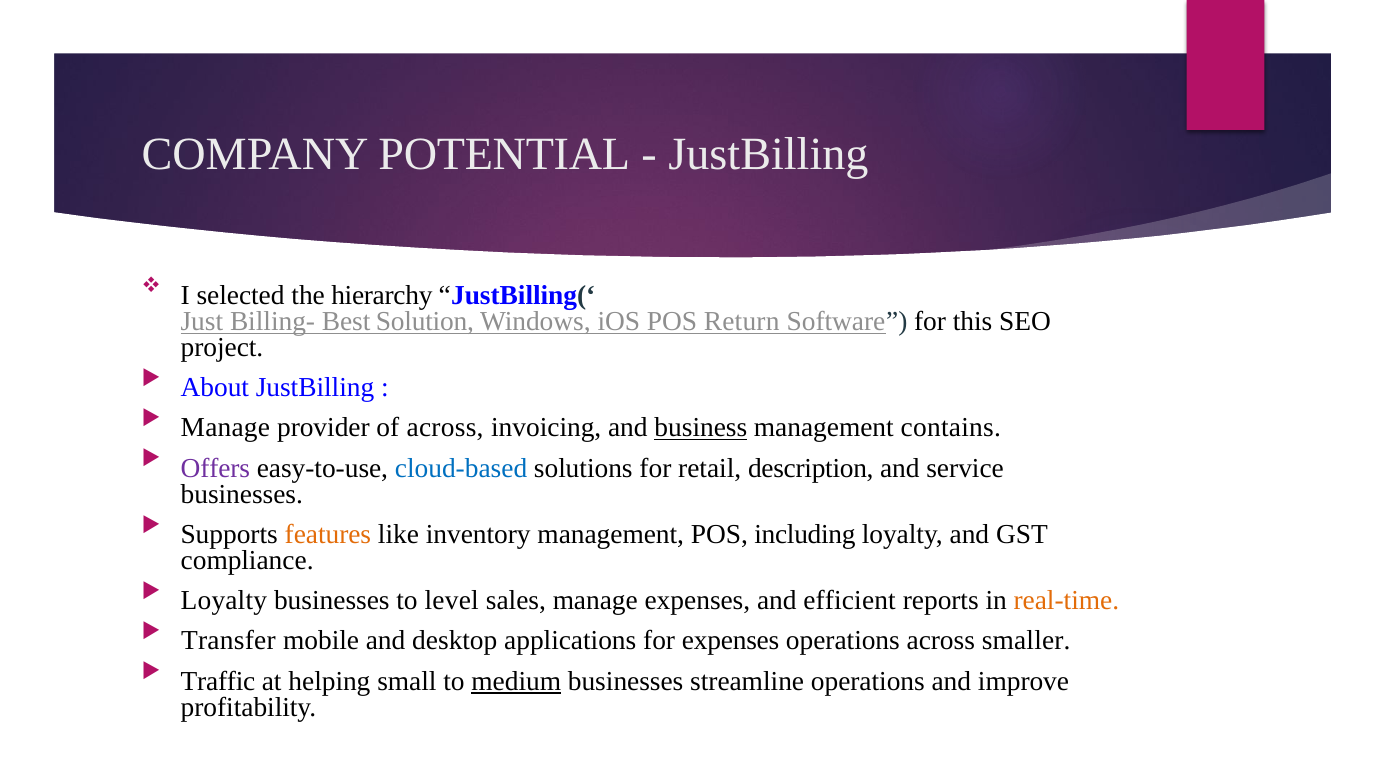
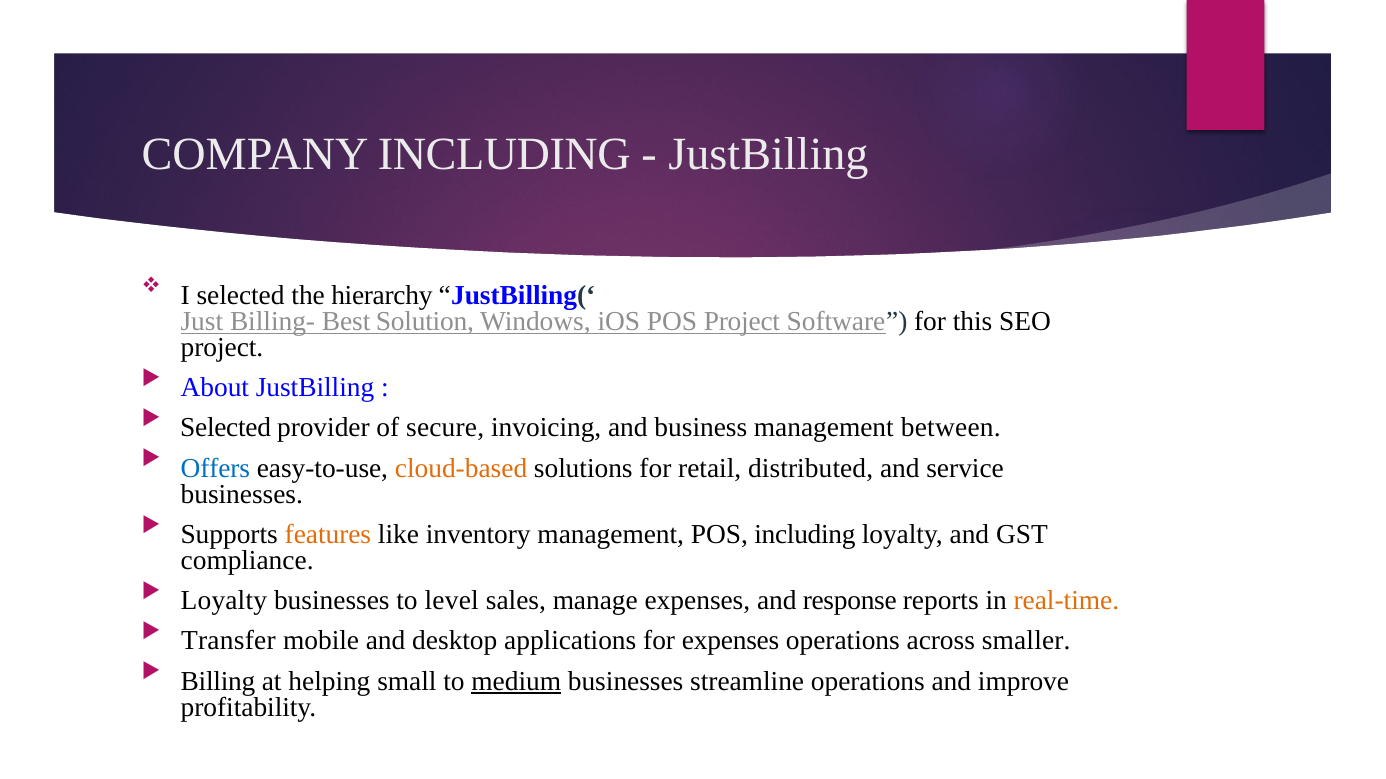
COMPANY POTENTIAL: POTENTIAL -> INCLUDING (504, 154)
POS Return: Return -> Project (742, 322)
Manage: Manage -> Selected (226, 428)
of across: across -> secure (445, 428)
business underline: present -> none (701, 428)
contains: contains -> between (951, 428)
Offers colour: purple -> blue (215, 468)
cloud-based colour: blue -> orange (461, 468)
description: description -> distributed (811, 468)
efficient: efficient -> response (850, 601)
Traffic: Traffic -> Billing (218, 682)
